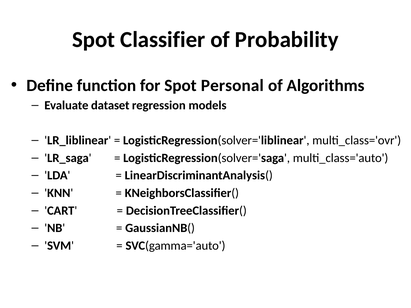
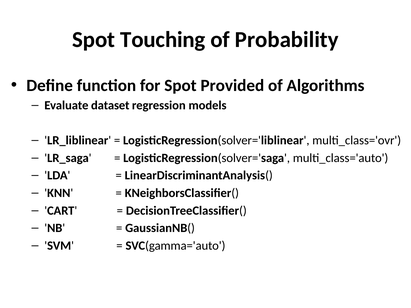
Classifier: Classifier -> Touching (163, 40)
Personal: Personal -> Provided (232, 85)
